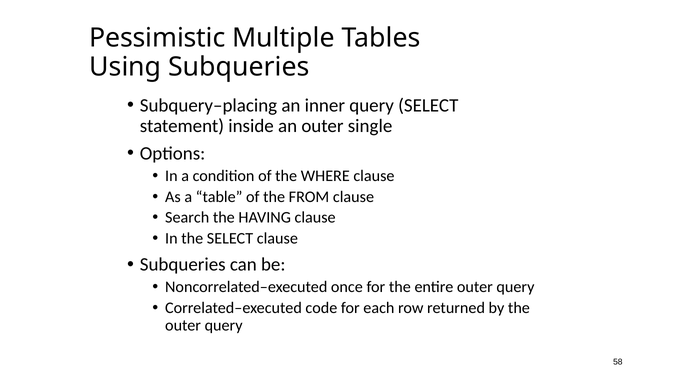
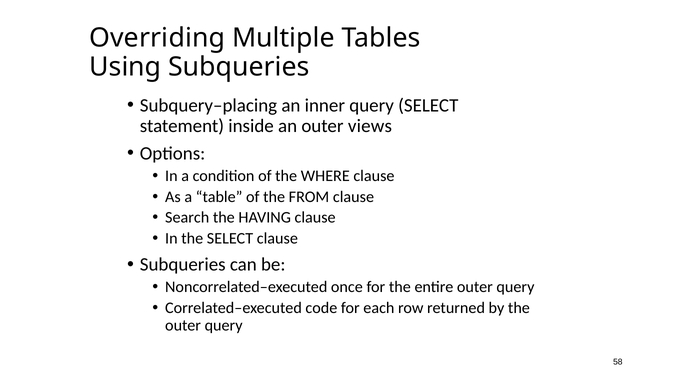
Pessimistic: Pessimistic -> Overriding (157, 38)
single: single -> views (370, 126)
